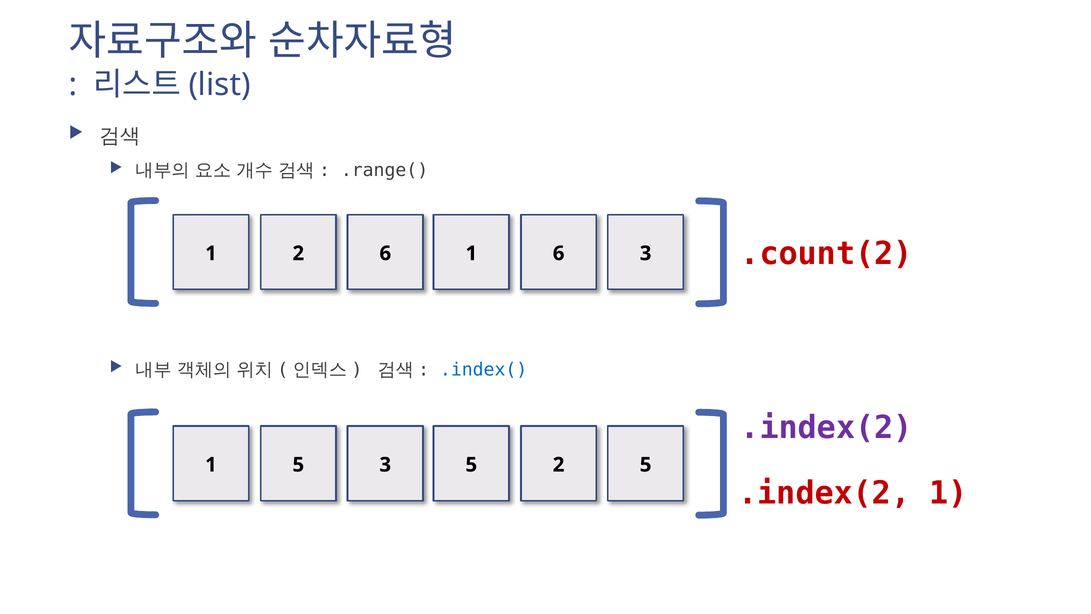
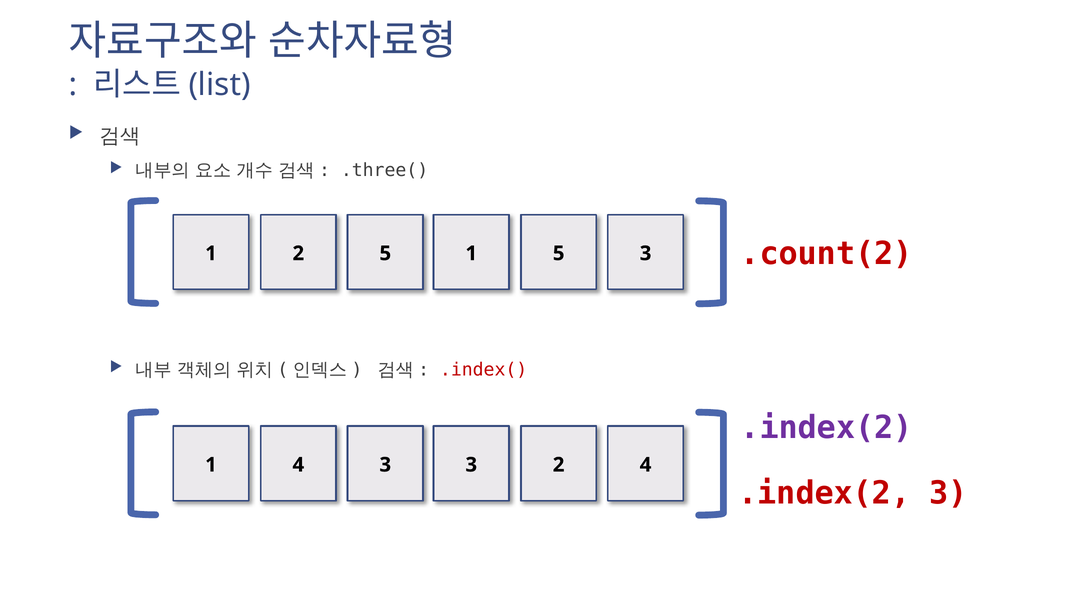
.range(: .range( -> .three( (385, 170)
2 6: 6 -> 5 (385, 253)
1 6: 6 -> 5 (559, 253)
.index( colour: blue -> red (484, 369)
1 5: 5 -> 4 (298, 465)
3 5: 5 -> 3 (471, 465)
2 5: 5 -> 4 (646, 465)
.index(2 1: 1 -> 3 (948, 493)
